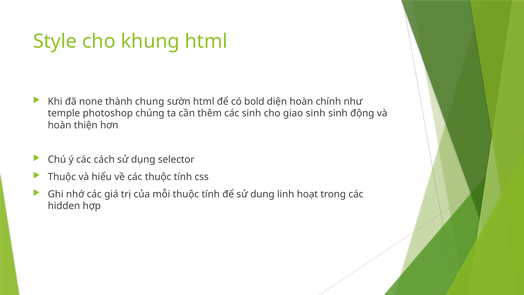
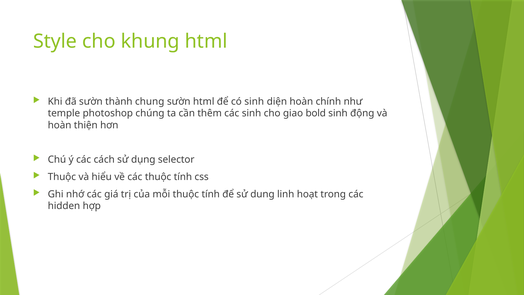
đã none: none -> sườn (91, 101)
có bold: bold -> sinh (254, 101)
giao sinh: sinh -> bold (316, 113)
